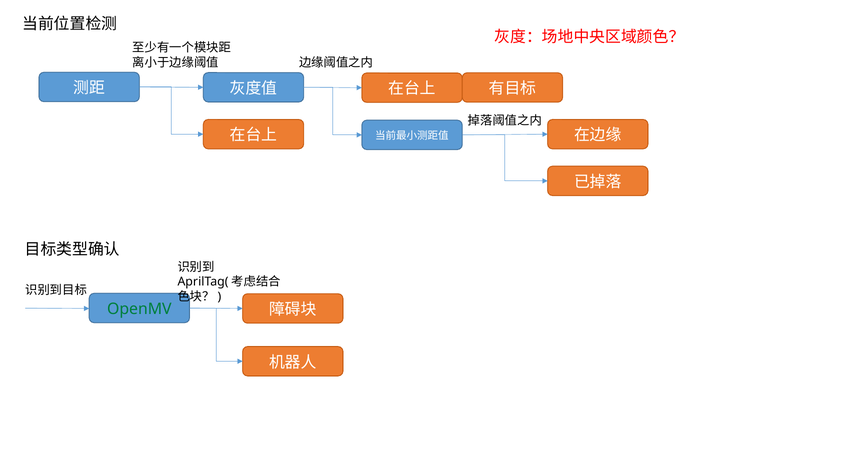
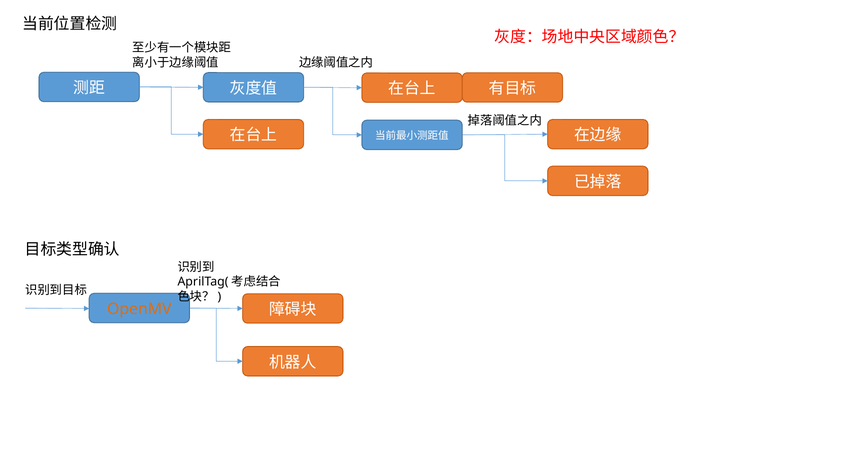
OpenMV colour: green -> orange (139, 309)
